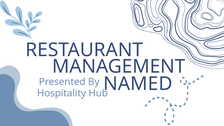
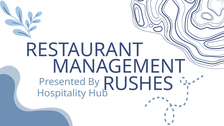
NAMED: NAMED -> RUSHES (138, 84)
